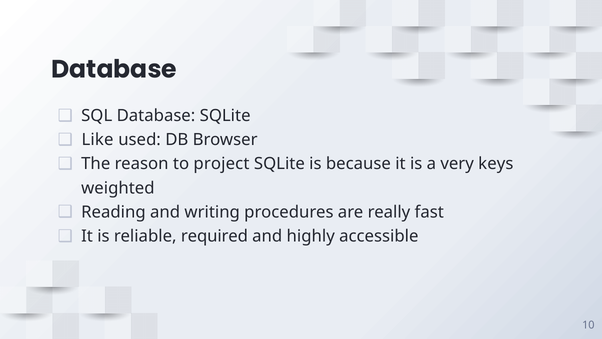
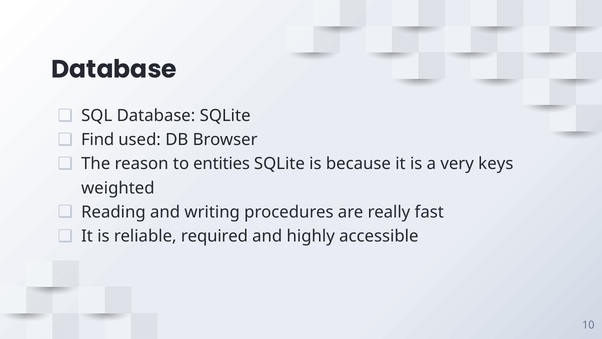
Like: Like -> Find (98, 140)
project: project -> entities (222, 164)
